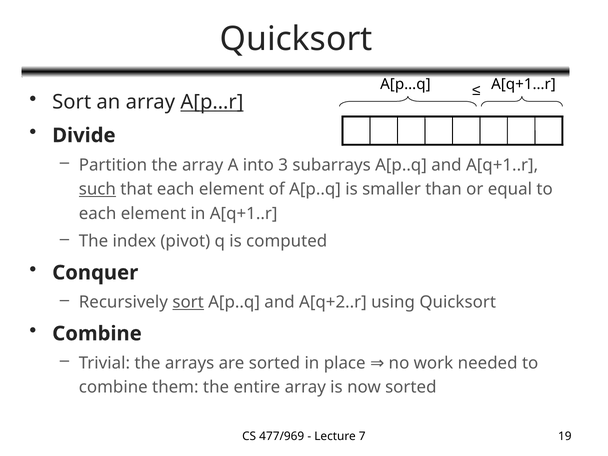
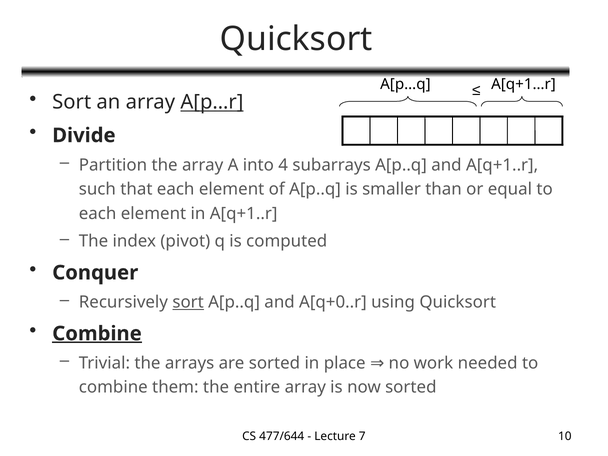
3: 3 -> 4 (283, 165)
such underline: present -> none (97, 189)
A[q+2..r: A[q+2..r -> A[q+0..r (333, 302)
Combine underline: none -> present (97, 334)
477/969: 477/969 -> 477/644 (282, 436)
19: 19 -> 10 (565, 436)
